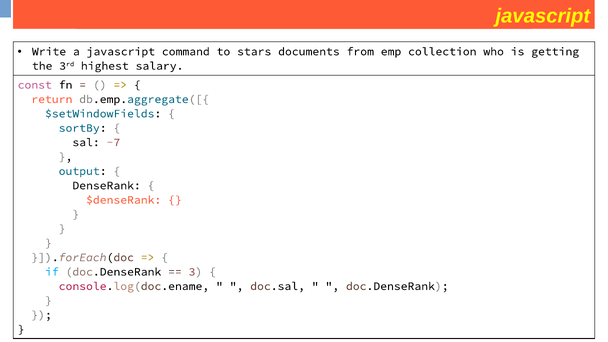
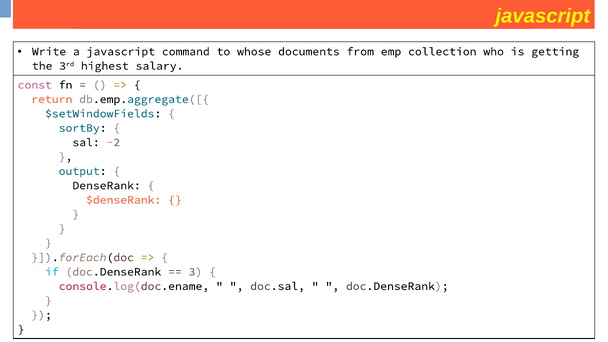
stars: stars -> whose (254, 51)
-7: -7 -> -2 (113, 142)
